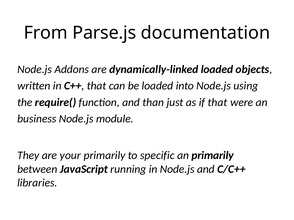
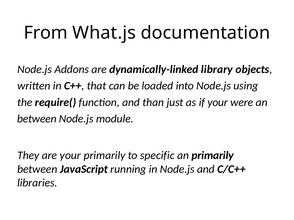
Parse.js: Parse.js -> What.js (104, 33)
dynamically-linked loaded: loaded -> library (217, 70)
if that: that -> your (218, 102)
business: business -> between (37, 119)
